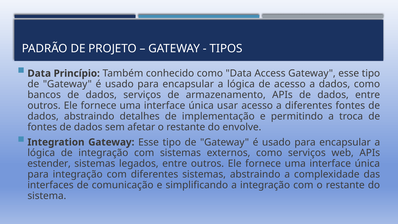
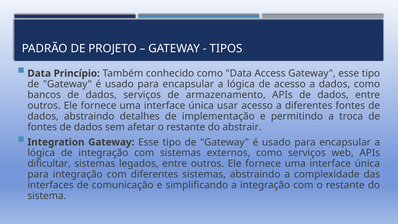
envolve: envolve -> abstrair (242, 127)
estender: estender -> dificultar (49, 164)
